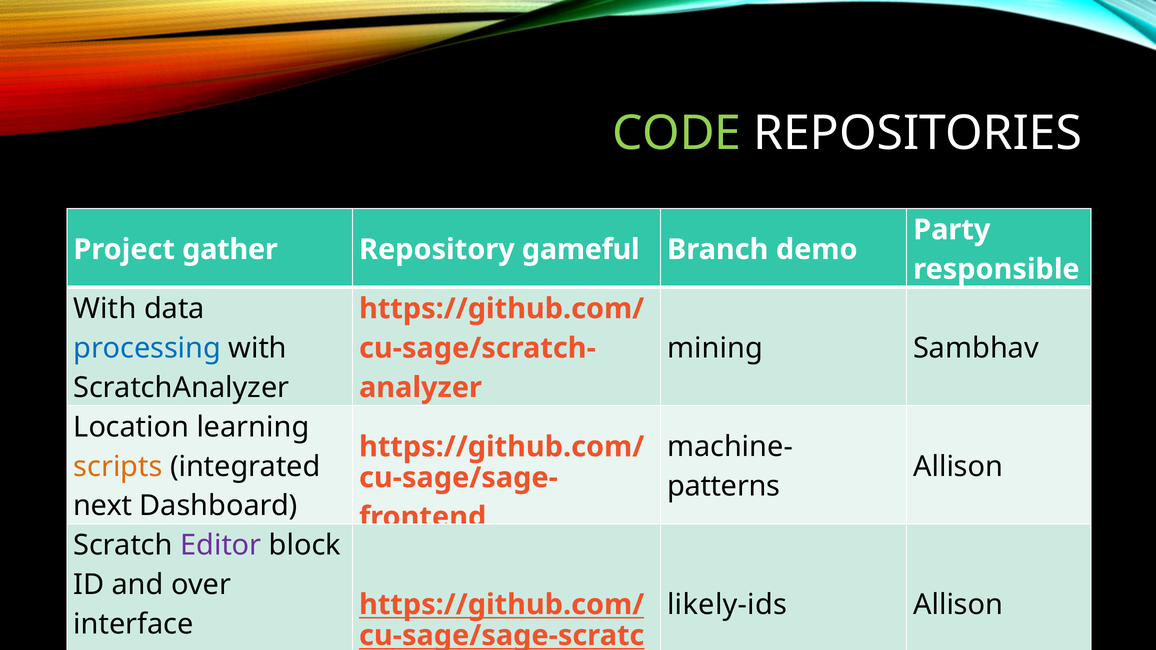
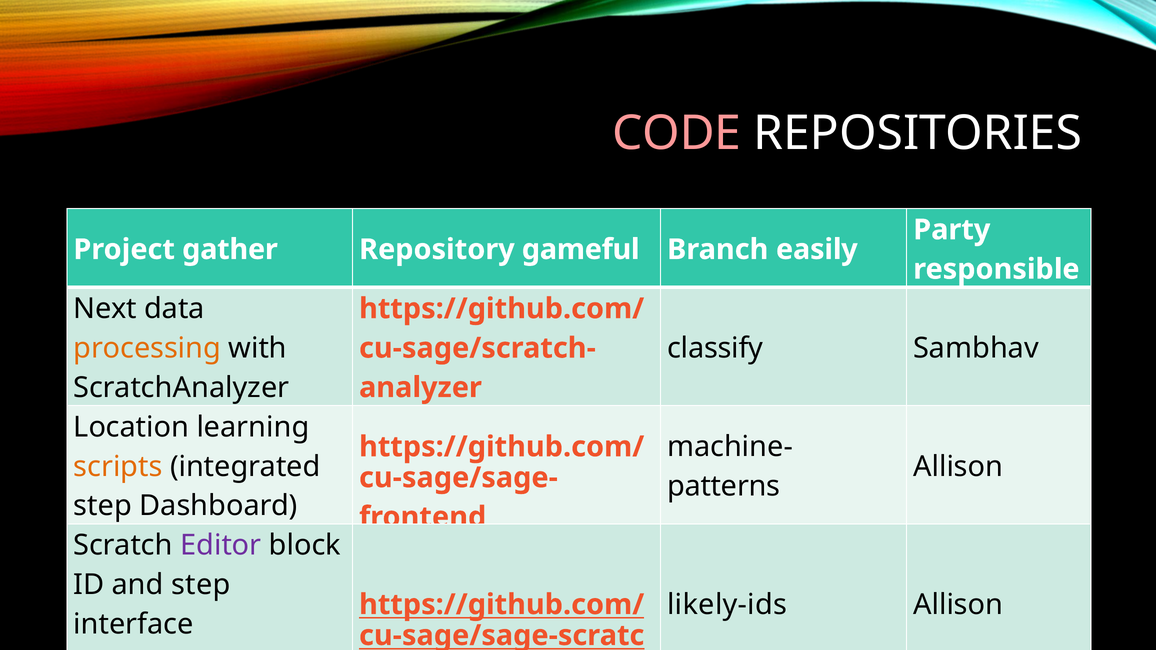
CODE colour: light green -> pink (677, 133)
demo: demo -> easily (817, 250)
With: With -> Next (105, 309)
processing colour: blue -> orange (147, 348)
mining: mining -> classify (715, 348)
next: next -> step (103, 506)
and over: over -> step (201, 585)
